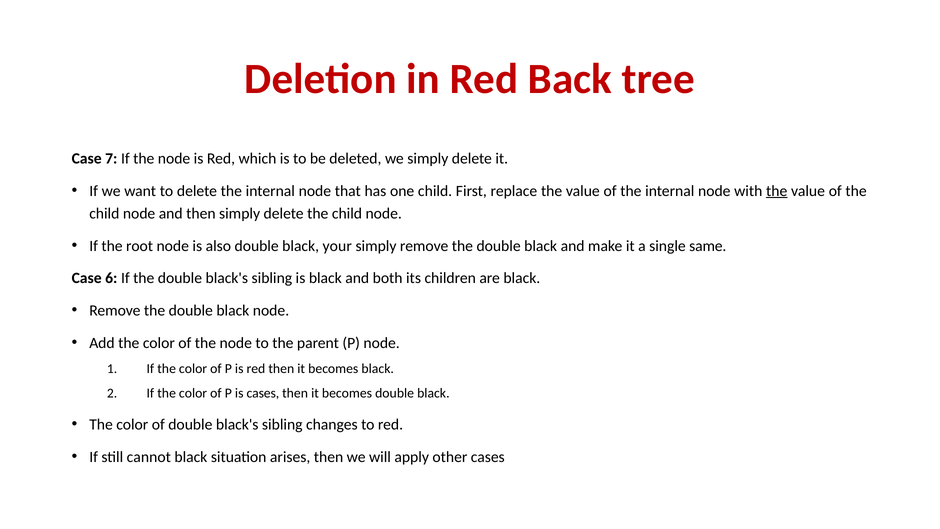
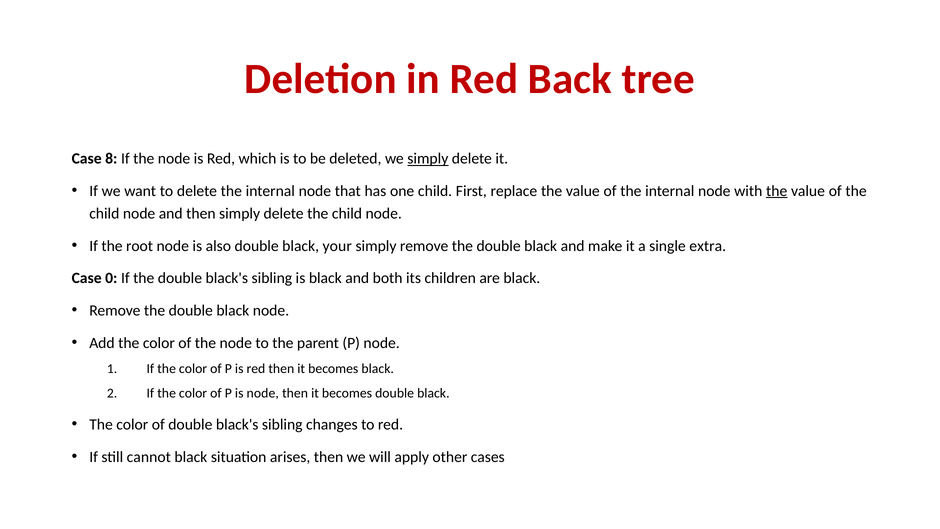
7: 7 -> 8 (111, 159)
simply underline: none -> present (428, 159)
same: same -> extra (708, 246)
6: 6 -> 0 (111, 278)
is cases: cases -> node (263, 393)
